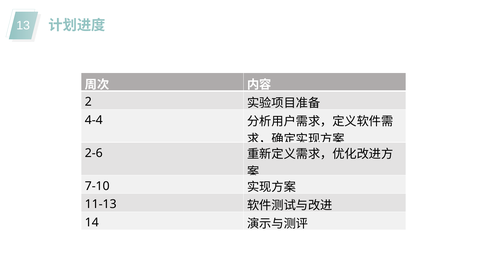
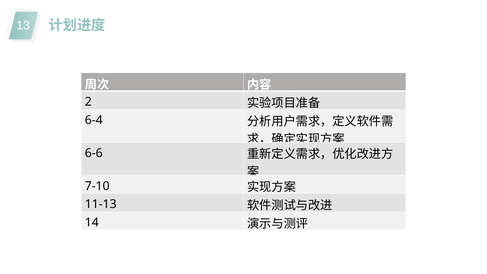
4-4: 4-4 -> 6-4 (94, 120)
2-6: 2-6 -> 6-6 (94, 153)
